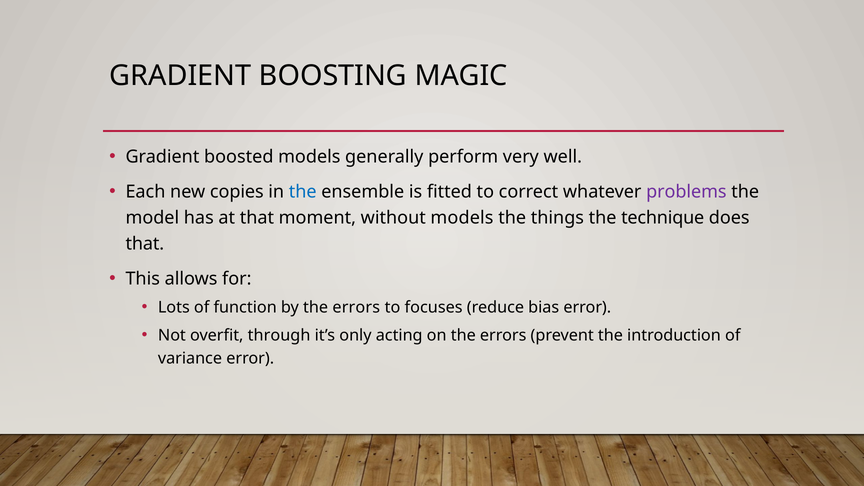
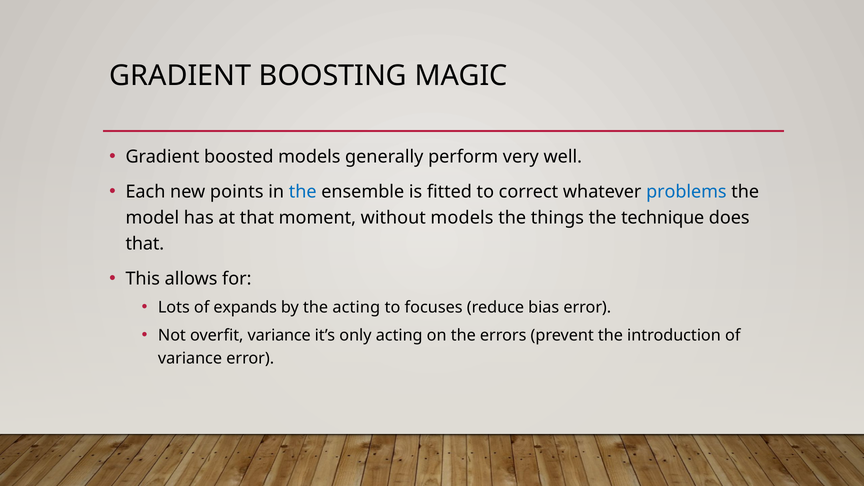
copies: copies -> points (237, 192)
problems colour: purple -> blue (686, 192)
function: function -> expands (245, 307)
by the errors: errors -> acting (356, 307)
overfit through: through -> variance (279, 335)
